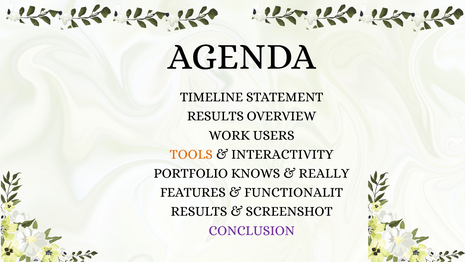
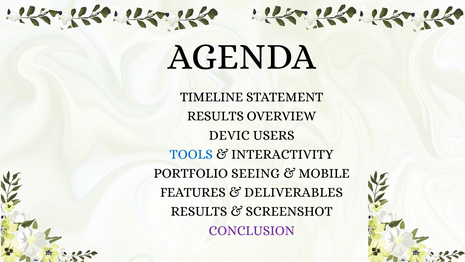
WORK: WORK -> DEVIC (229, 135)
TOOLS colour: orange -> blue (191, 154)
KNOWS: KNOWS -> SEEING (256, 173)
REALLY: REALLY -> MOBILE (324, 173)
FUNCTIONALIT: FUNCTIONALIT -> DELIVERABLES (294, 192)
